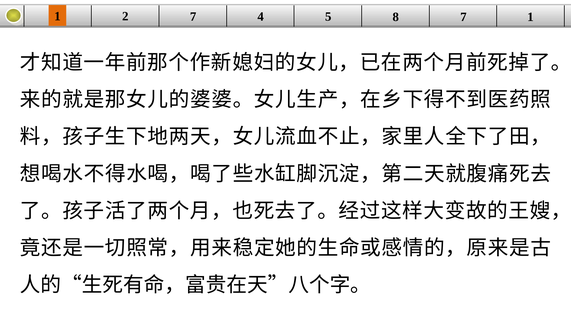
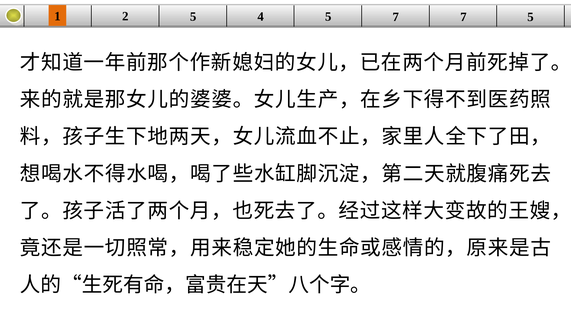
2 7: 7 -> 5 (193, 16)
5 8: 8 -> 7 (396, 17)
7 1: 1 -> 5 (530, 17)
